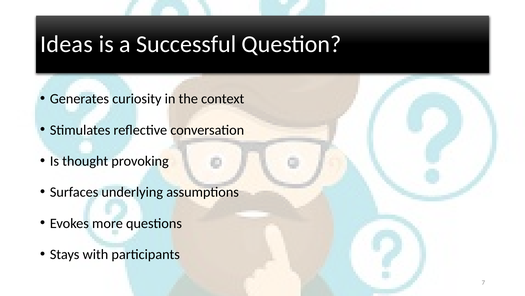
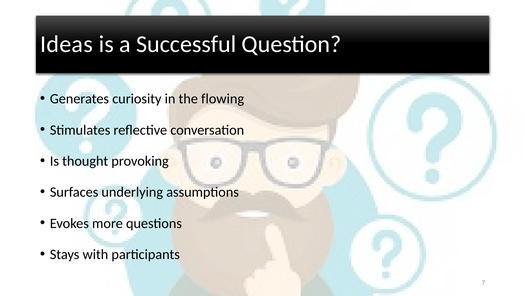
context: context -> flowing (223, 99)
